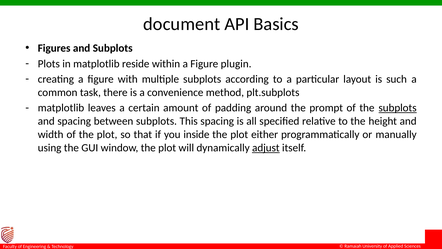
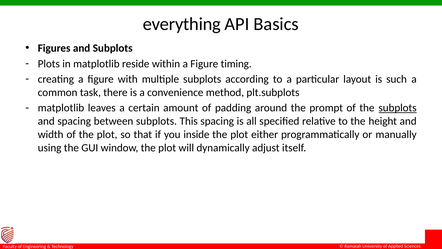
document: document -> everything (182, 24)
plugin: plugin -> timing (236, 64)
adjust underline: present -> none (266, 148)
